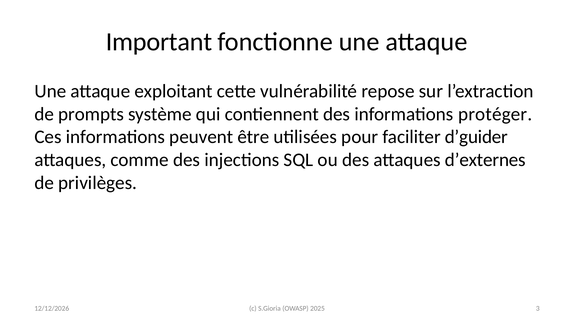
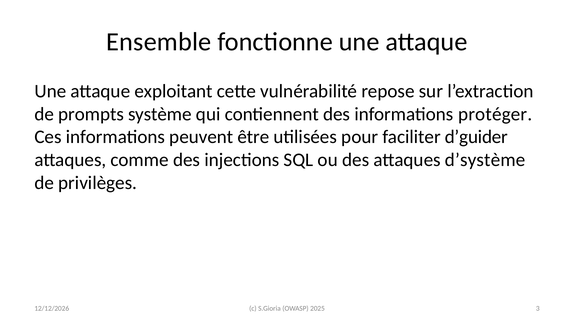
Important: Important -> Ensemble (159, 42)
d’externes: d’externes -> d’système (485, 160)
